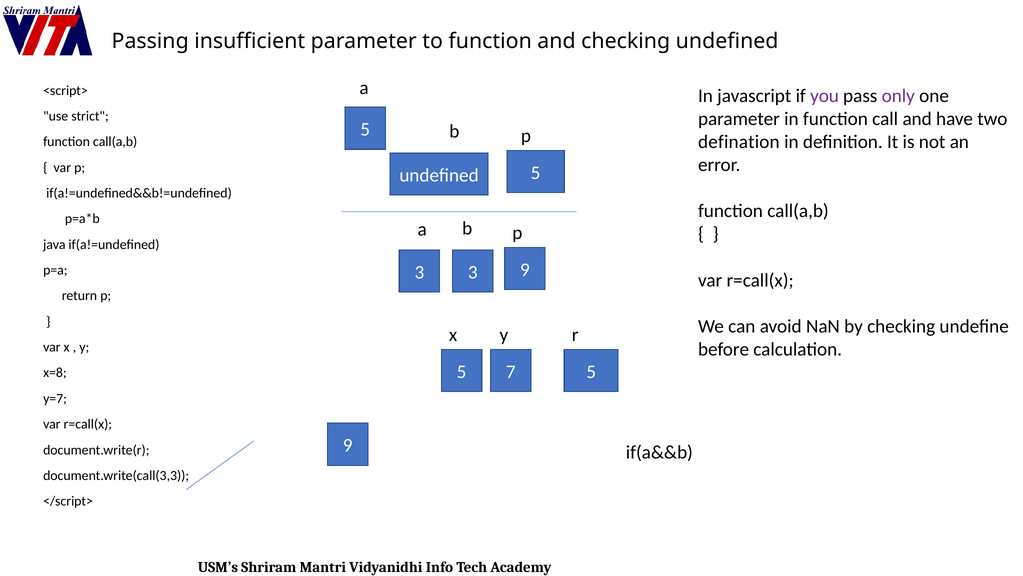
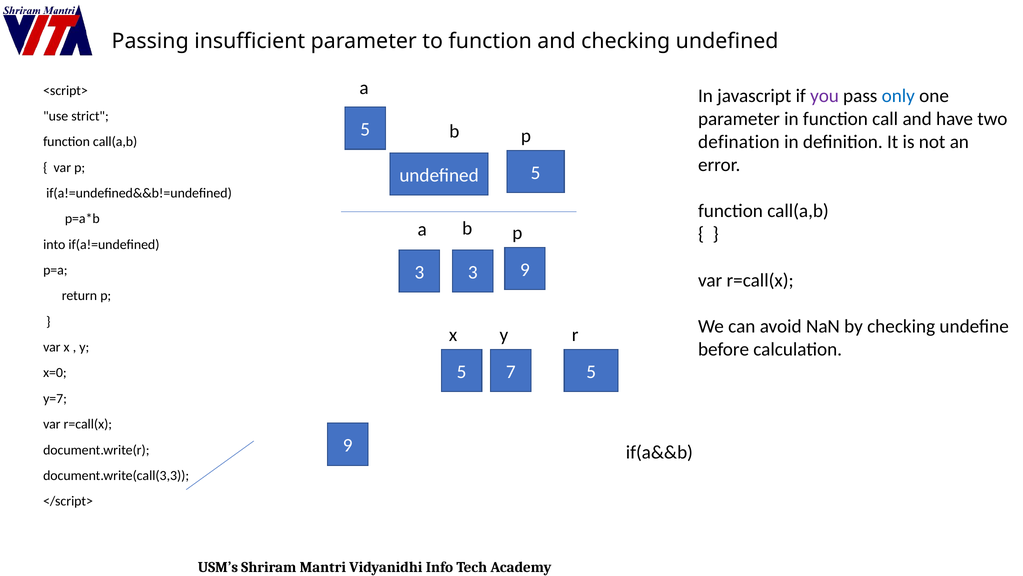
only colour: purple -> blue (898, 96)
java: java -> into (54, 244)
x=8: x=8 -> x=0 (55, 373)
